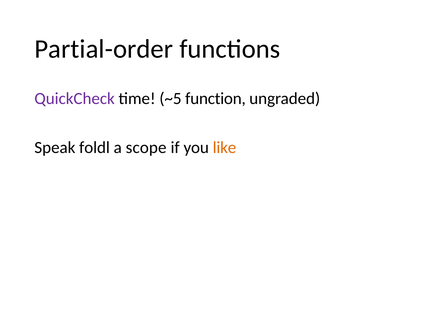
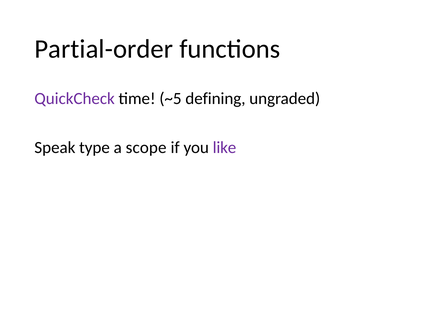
function: function -> defining (215, 99)
foldl: foldl -> type (94, 147)
like colour: orange -> purple (224, 147)
